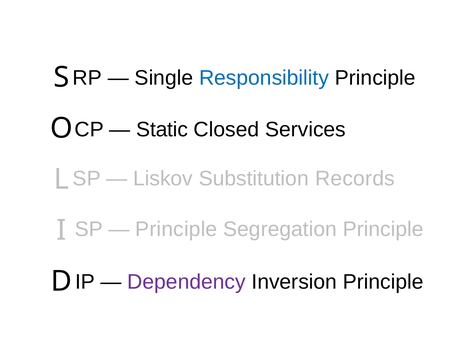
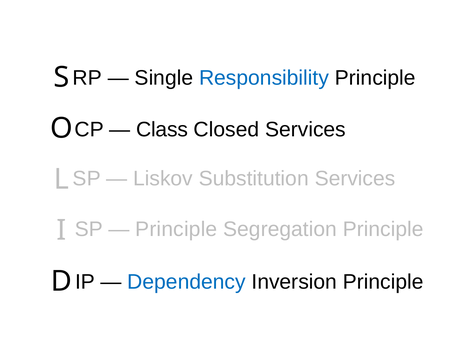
Static: Static -> Class (162, 130)
Substitution Records: Records -> Services (355, 179)
Dependency colour: purple -> blue (186, 282)
